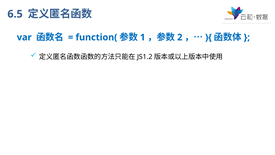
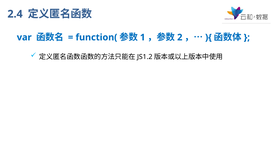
6.5: 6.5 -> 2.4 (15, 14)
